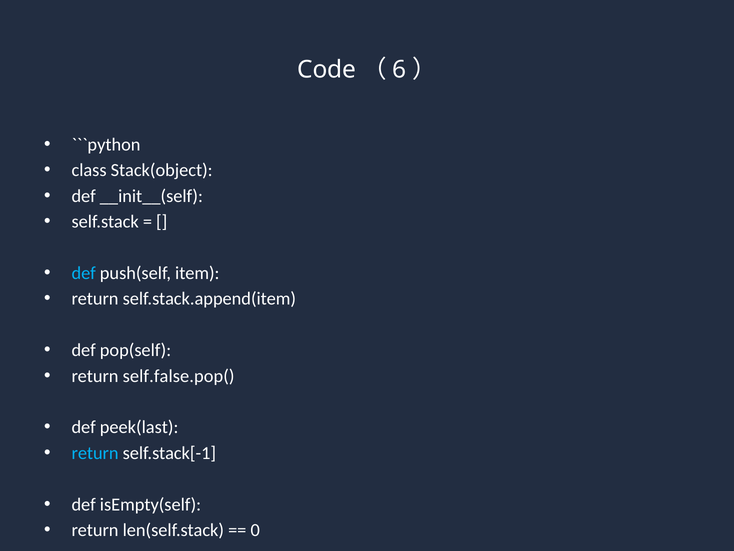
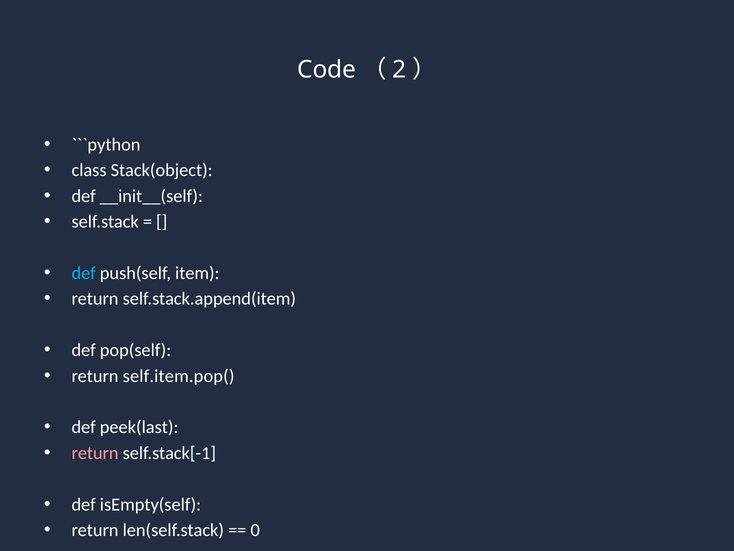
6: 6 -> 2 (399, 70)
self.false.pop(: self.false.pop( -> self.item.pop( (179, 376)
return colour: light blue -> pink (95, 453)
